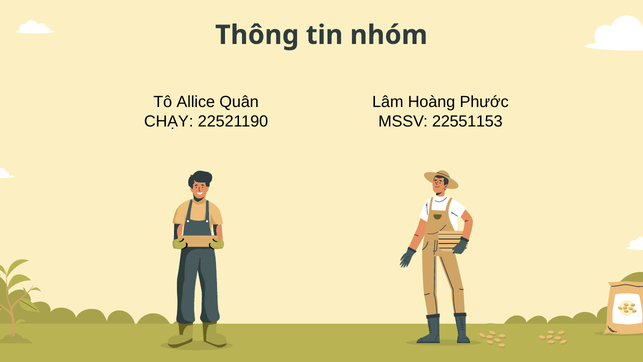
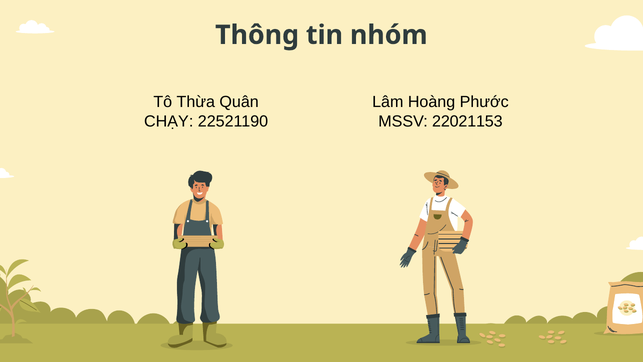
Allice: Allice -> Thừa (196, 102)
22551153: 22551153 -> 22021153 (467, 121)
